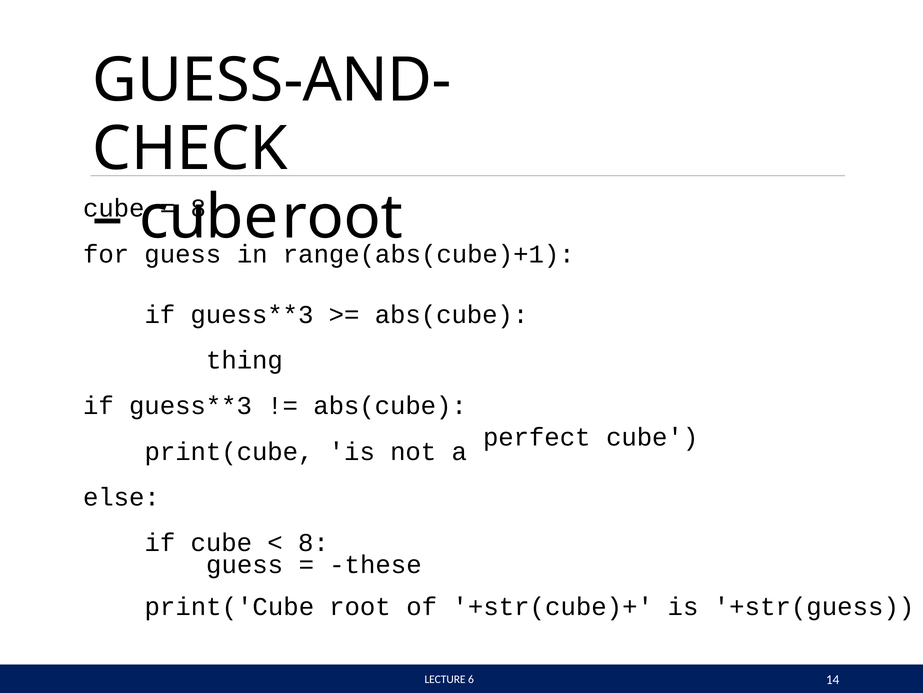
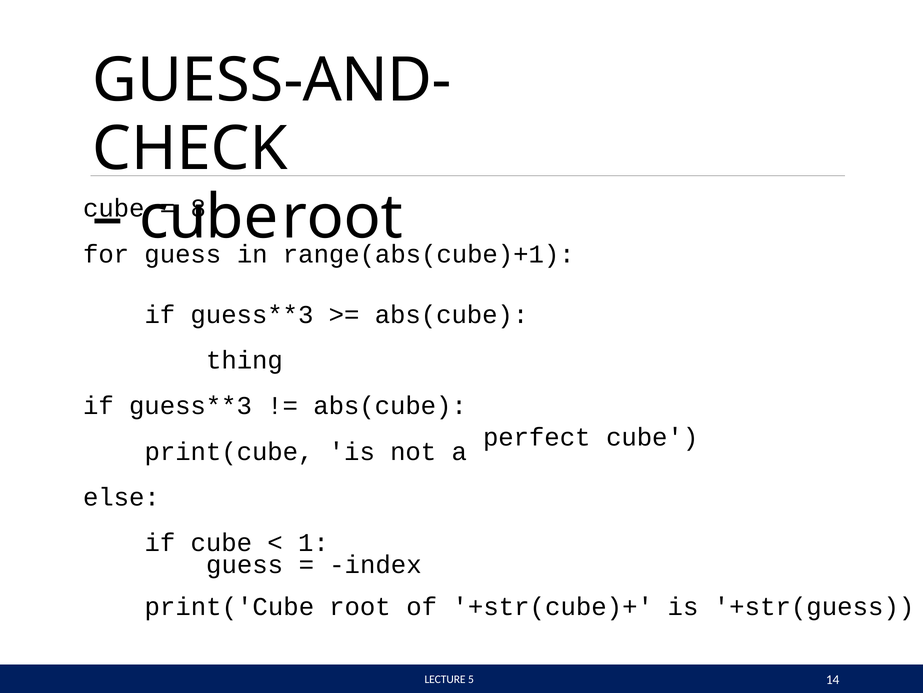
8: 8 -> 1 (313, 542)
these: these -> index (375, 564)
6: 6 -> 5 (471, 679)
